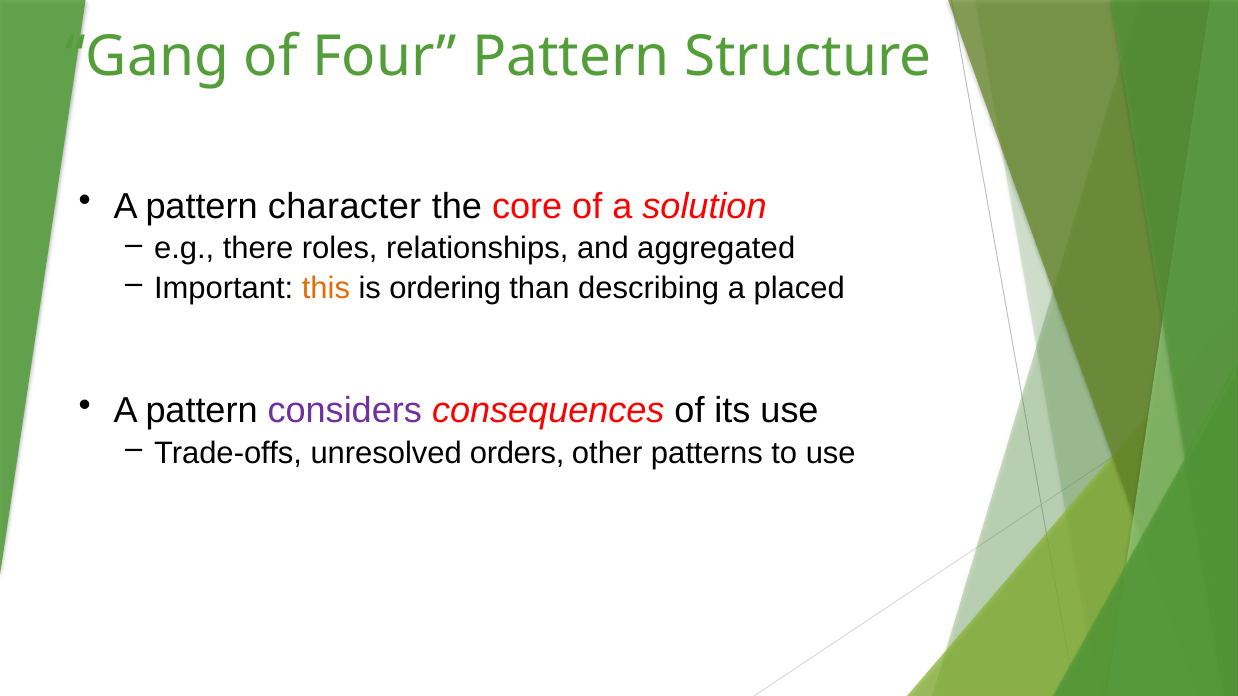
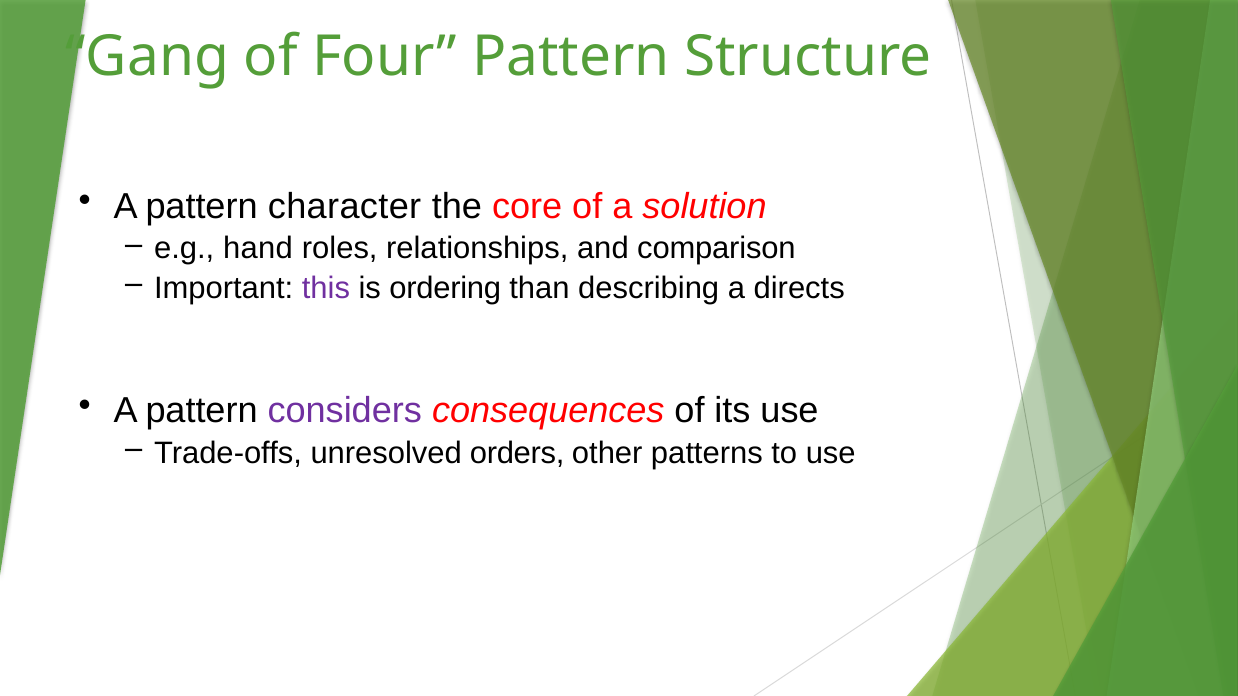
there: there -> hand (258, 249)
aggregated: aggregated -> comparison (716, 249)
this colour: orange -> purple (326, 288)
placed: placed -> directs (799, 288)
